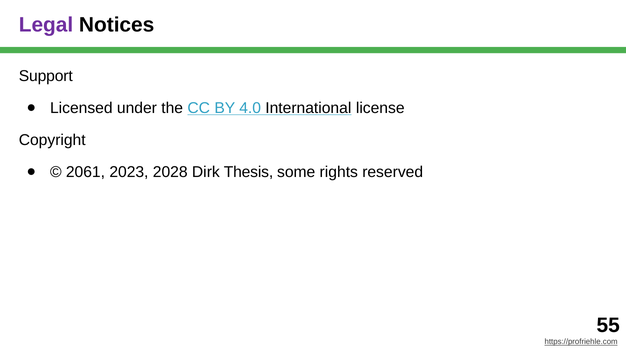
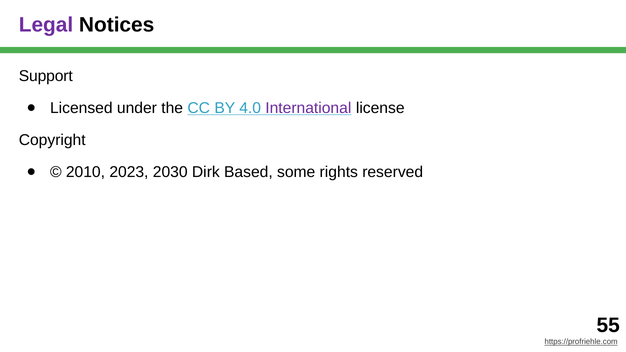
International colour: black -> purple (308, 108)
2061: 2061 -> 2010 (85, 172)
2028: 2028 -> 2030 (170, 172)
Thesis: Thesis -> Based (248, 172)
